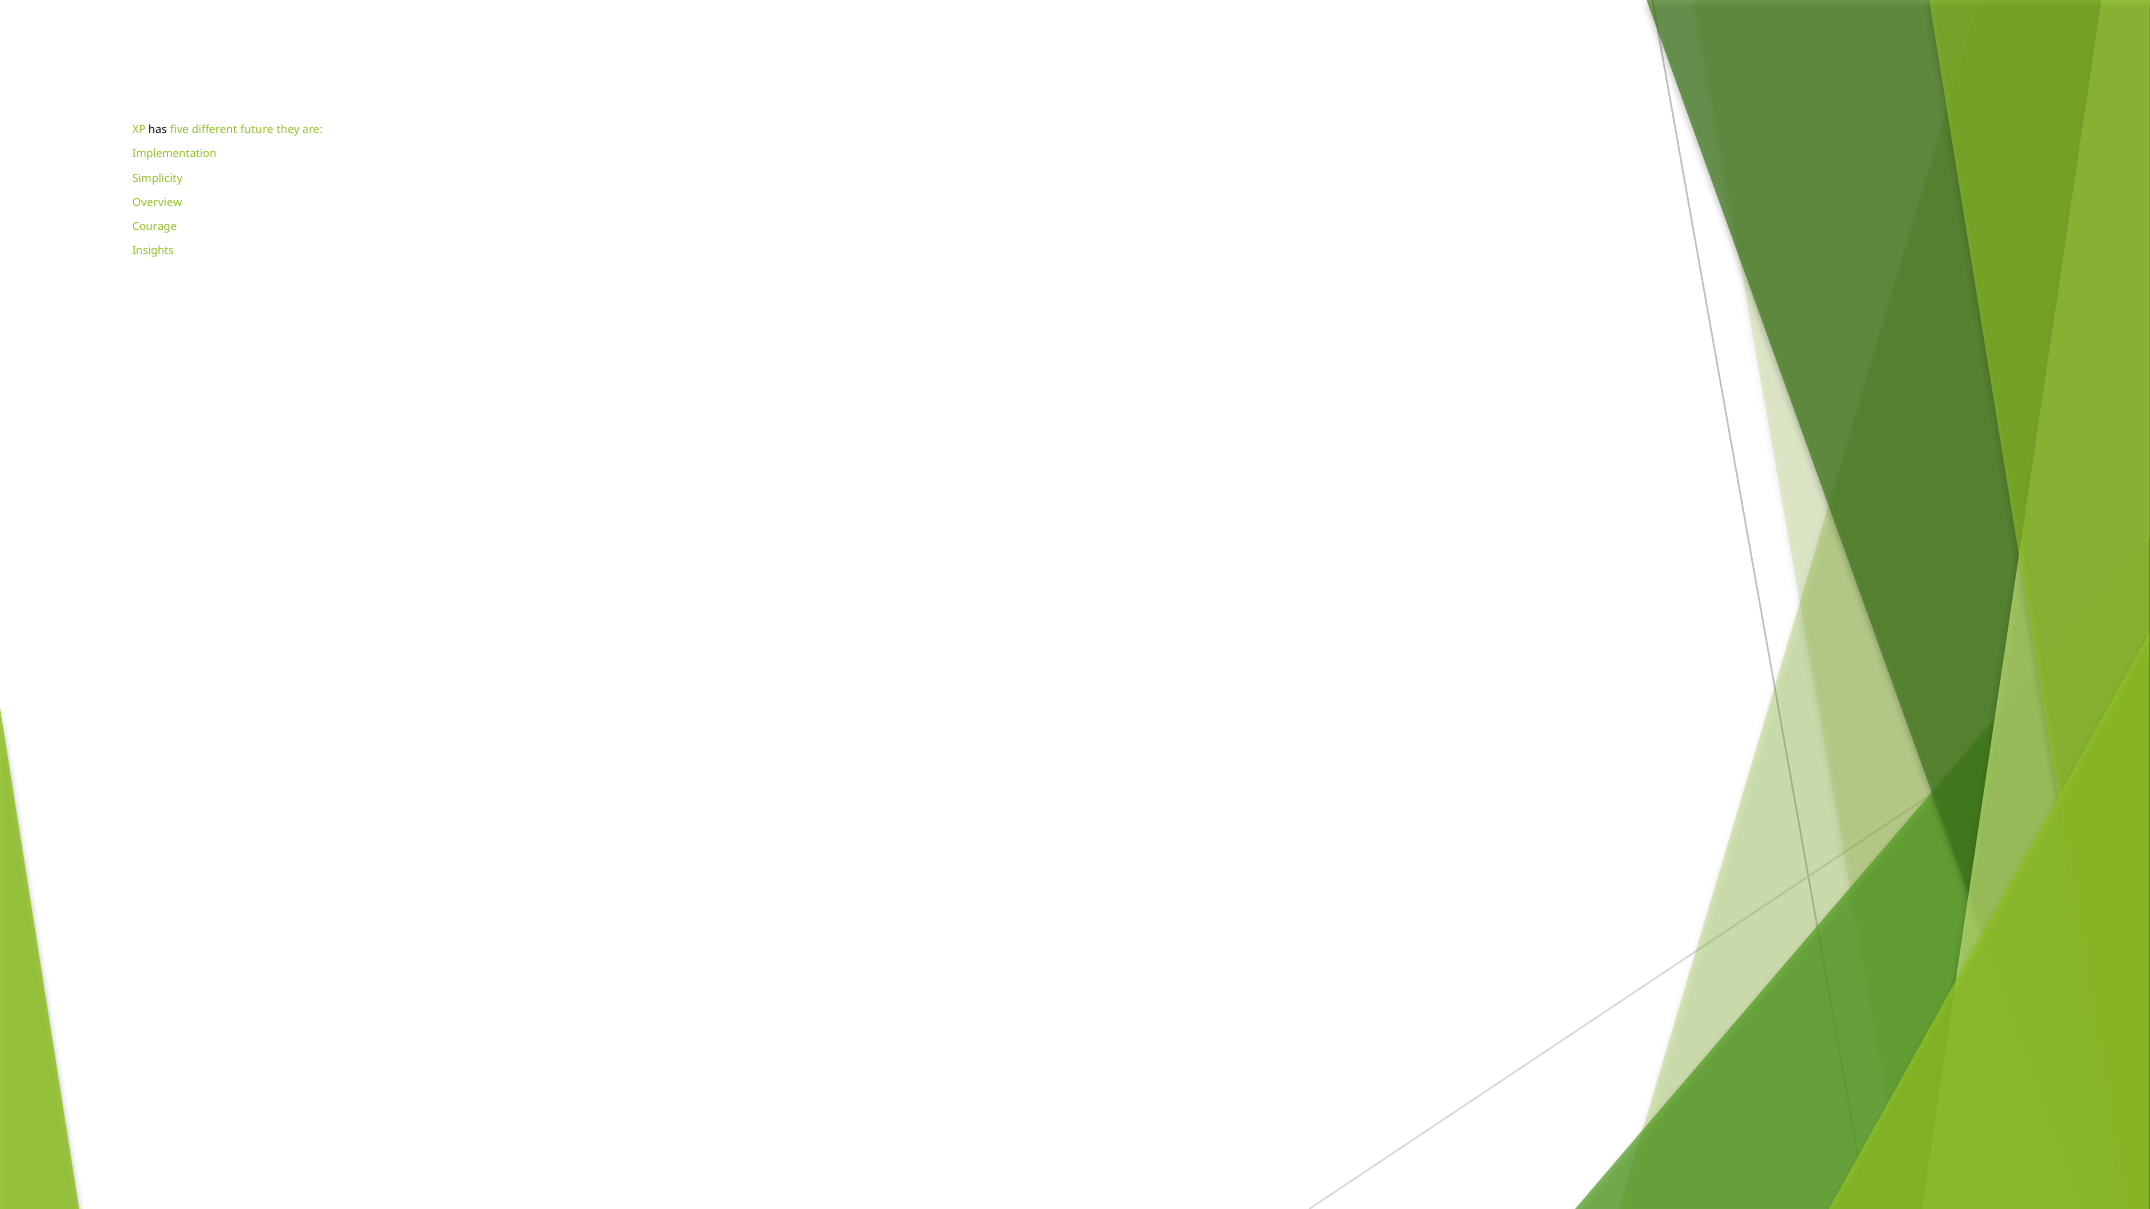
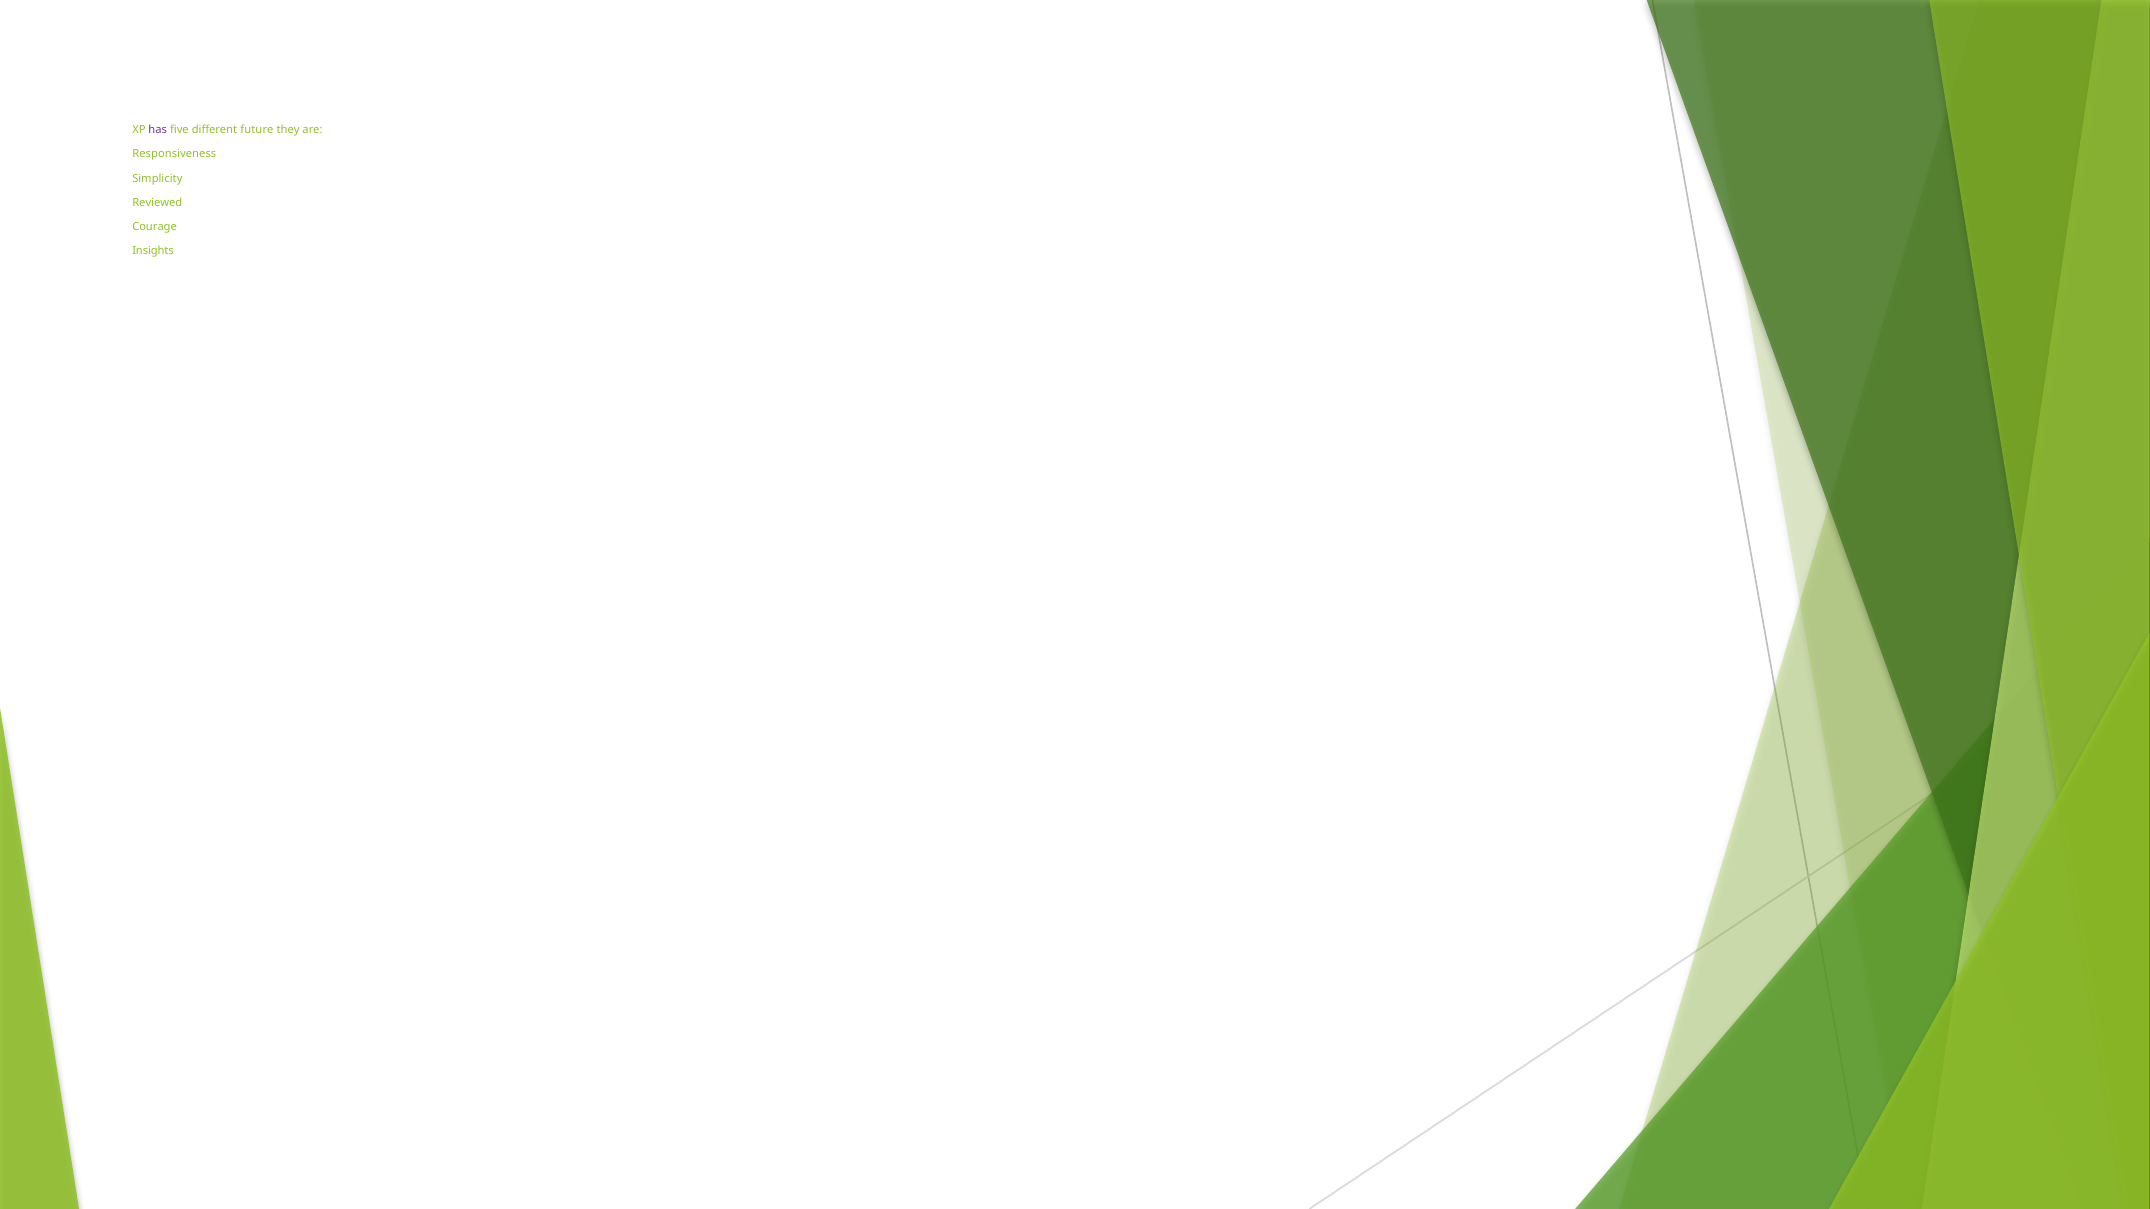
has colour: black -> purple (158, 130)
Implementation: Implementation -> Responsiveness (174, 154)
Overview: Overview -> Reviewed (157, 203)
